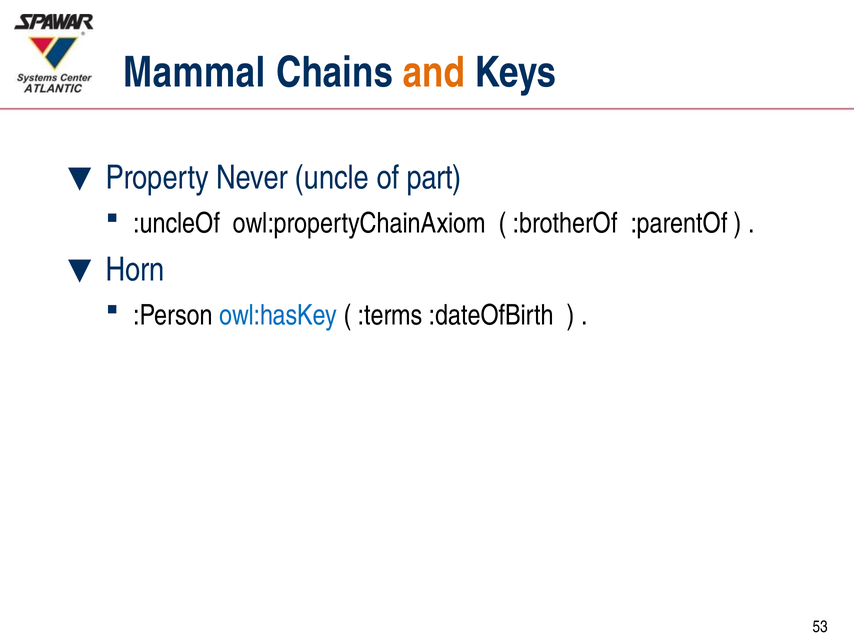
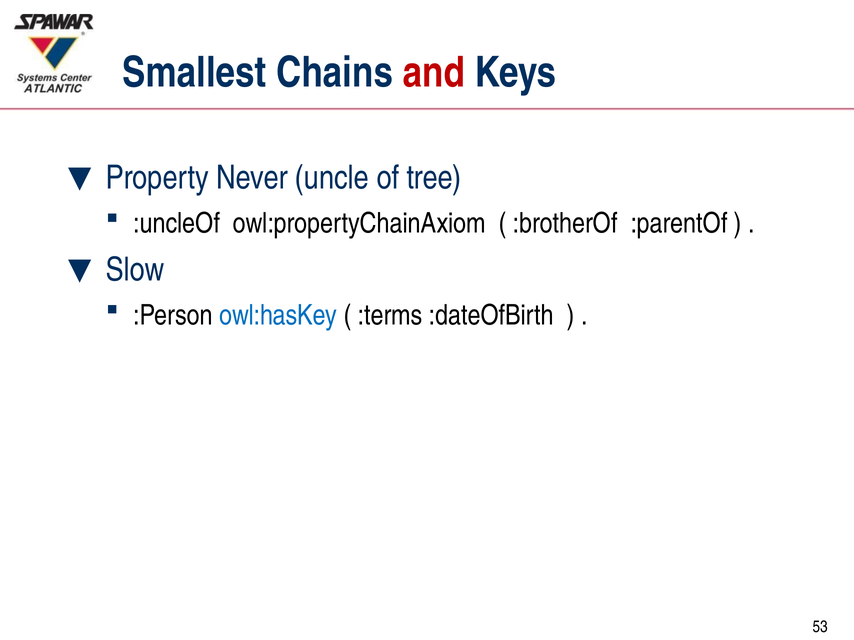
Mammal: Mammal -> Smallest (195, 73)
and colour: orange -> red (434, 73)
part: part -> tree (434, 178)
Horn: Horn -> Slow (135, 270)
